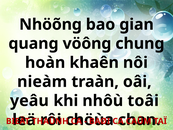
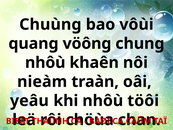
Nhöõng: Nhöõng -> Chuùng (50, 24)
gian: gian -> vôùi (136, 24)
hoàn: hoàn -> nhôù (45, 63)
toâi: toâi -> töôi (143, 101)
